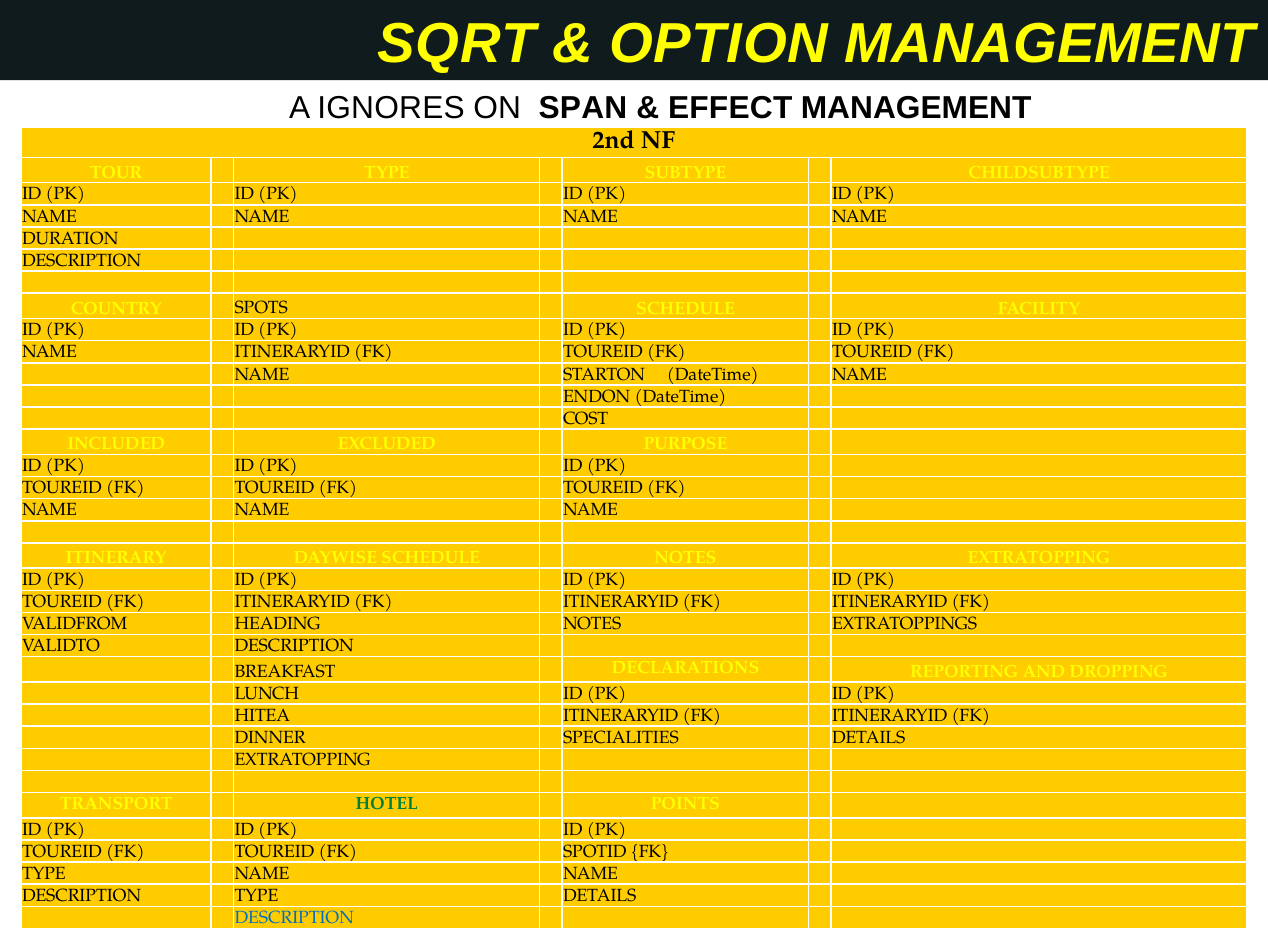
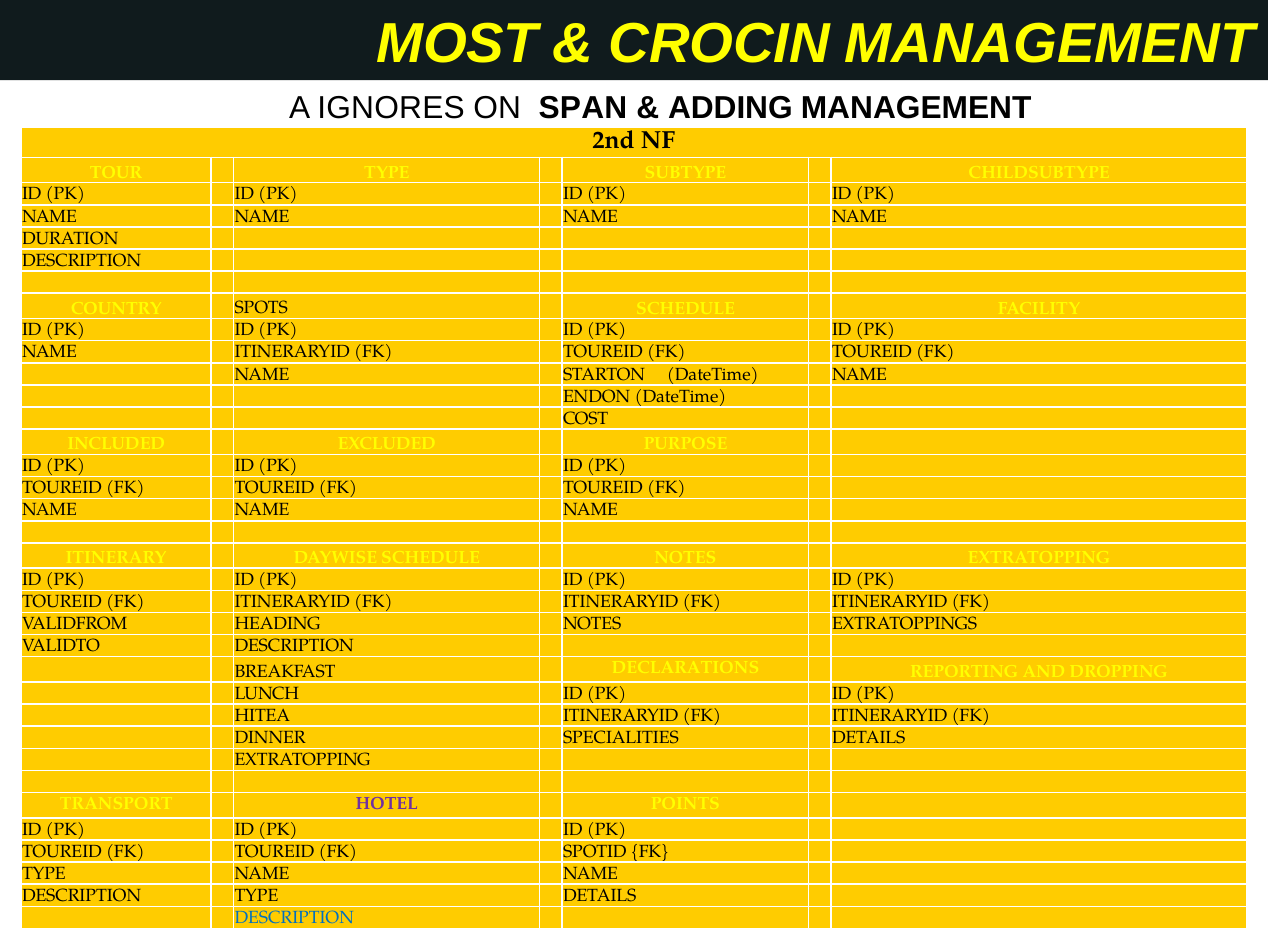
SQRT: SQRT -> MOST (457, 44)
OPTION: OPTION -> CROCIN (719, 44)
EFFECT: EFFECT -> ADDING (730, 109)
HOTEL colour: green -> purple (387, 804)
